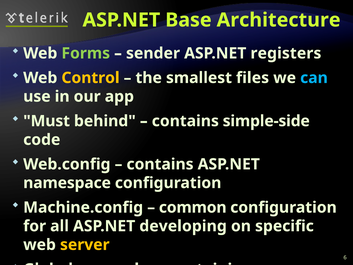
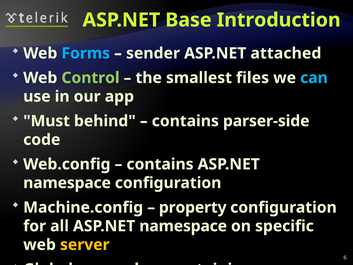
Architecture: Architecture -> Introduction (279, 20)
Forms colour: light green -> light blue (86, 53)
registers: registers -> attached (286, 53)
Control colour: yellow -> light green (90, 78)
simple-side: simple-side -> parser-side (266, 121)
common: common -> property (193, 207)
all ASP.NET developing: developing -> namespace (183, 226)
